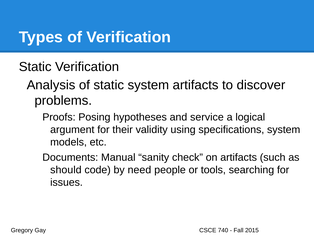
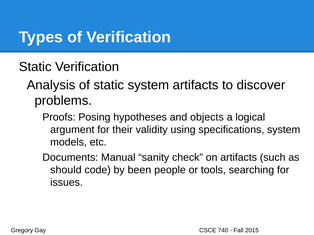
service: service -> objects (207, 117)
need: need -> been (139, 170)
